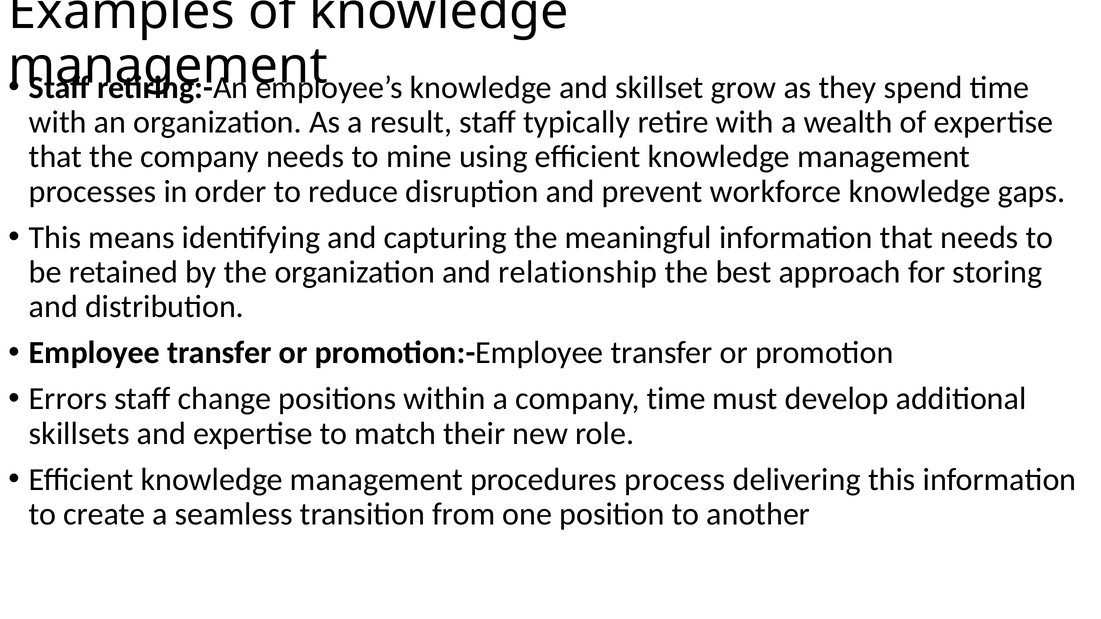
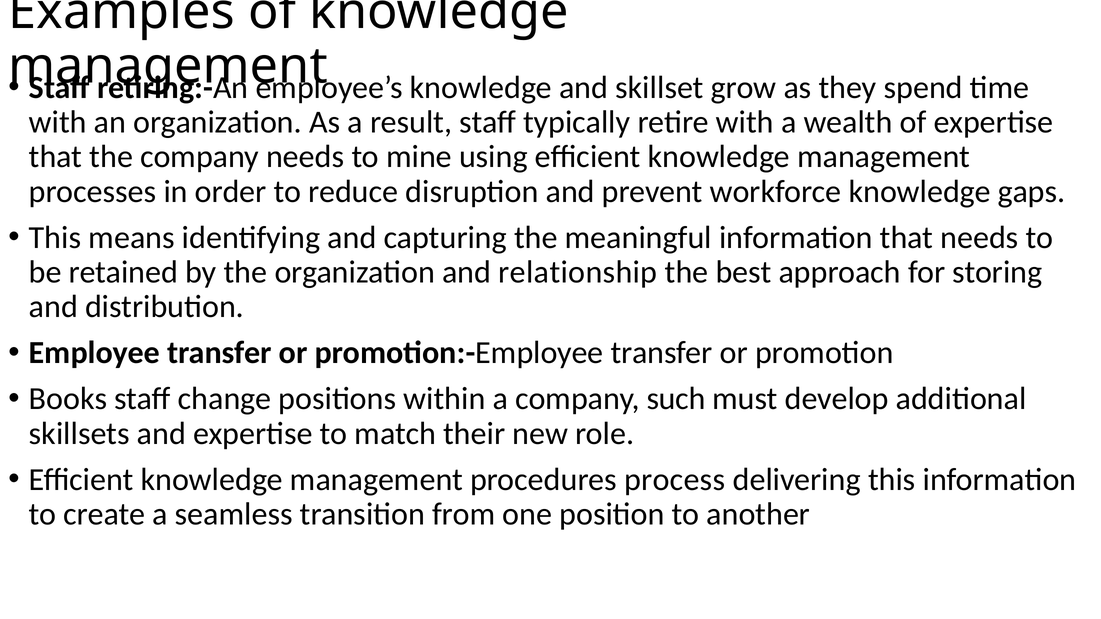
Errors: Errors -> Books (68, 399)
company time: time -> such (676, 399)
